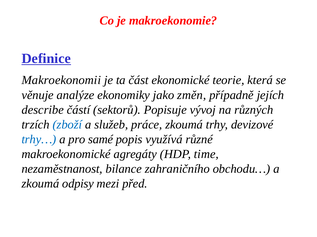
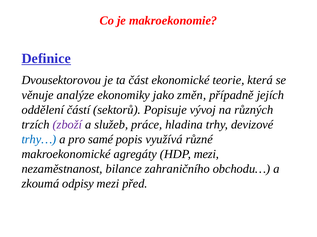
Makroekonomii: Makroekonomii -> Dvousektorovou (61, 80)
describe: describe -> oddělení (43, 110)
zboží colour: blue -> purple (67, 125)
práce zkoumá: zkoumá -> hladina (184, 125)
HDP time: time -> mezi (206, 154)
